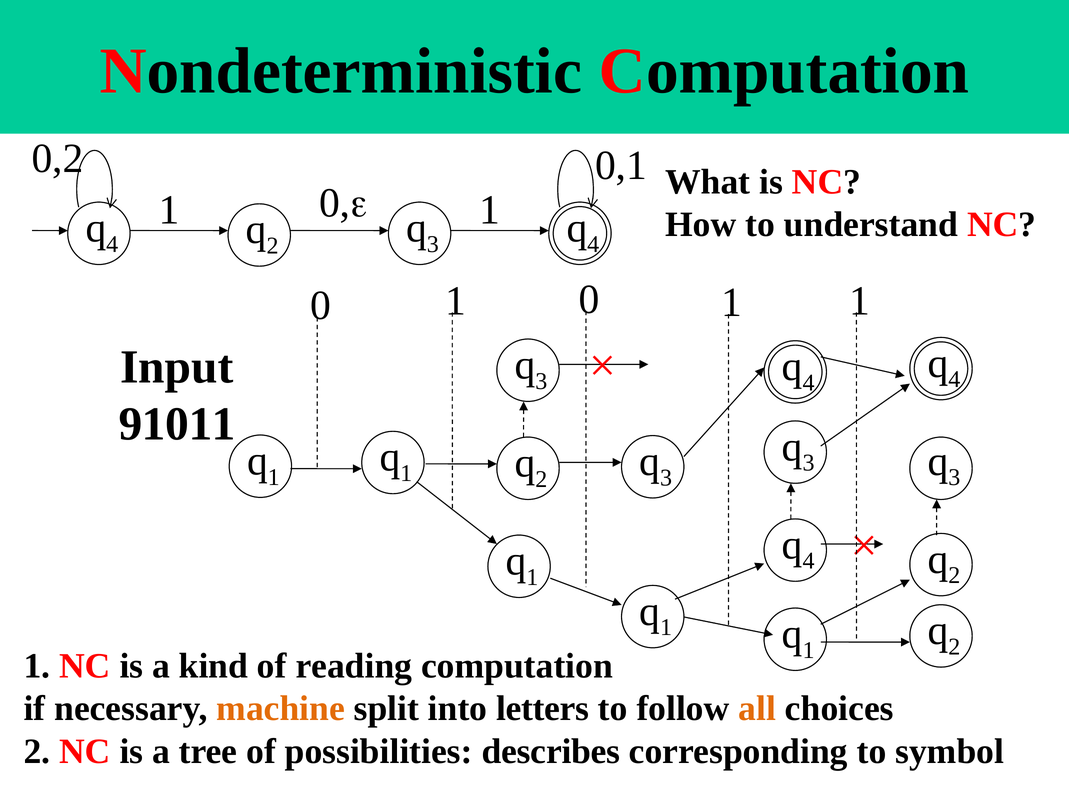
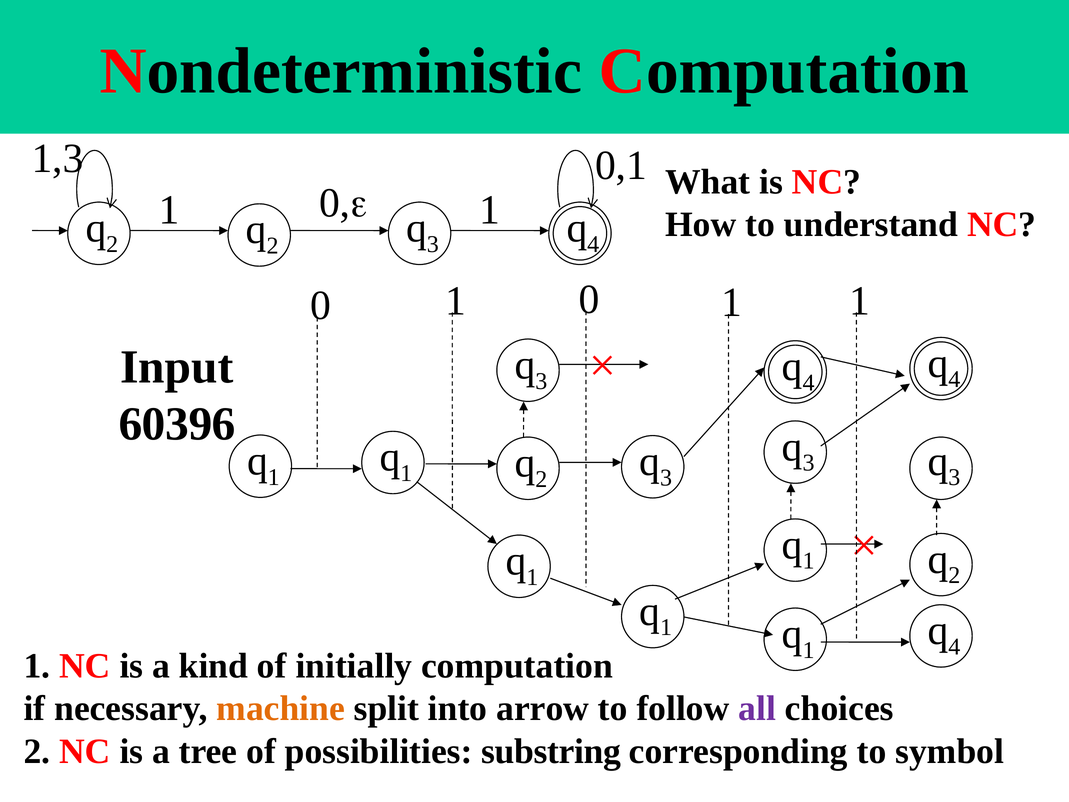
0,2: 0,2 -> 1,3 (58, 158)
4: 4 -> 2 (112, 244)
91011: 91011 -> 60396 (177, 424)
4: 4 -> 1 (809, 561)
2: 2 -> 4 (954, 647)
reading: reading -> initially (354, 666)
letters: letters -> arrow (543, 708)
all colour: orange -> purple (757, 708)
describes: describes -> substring (551, 751)
